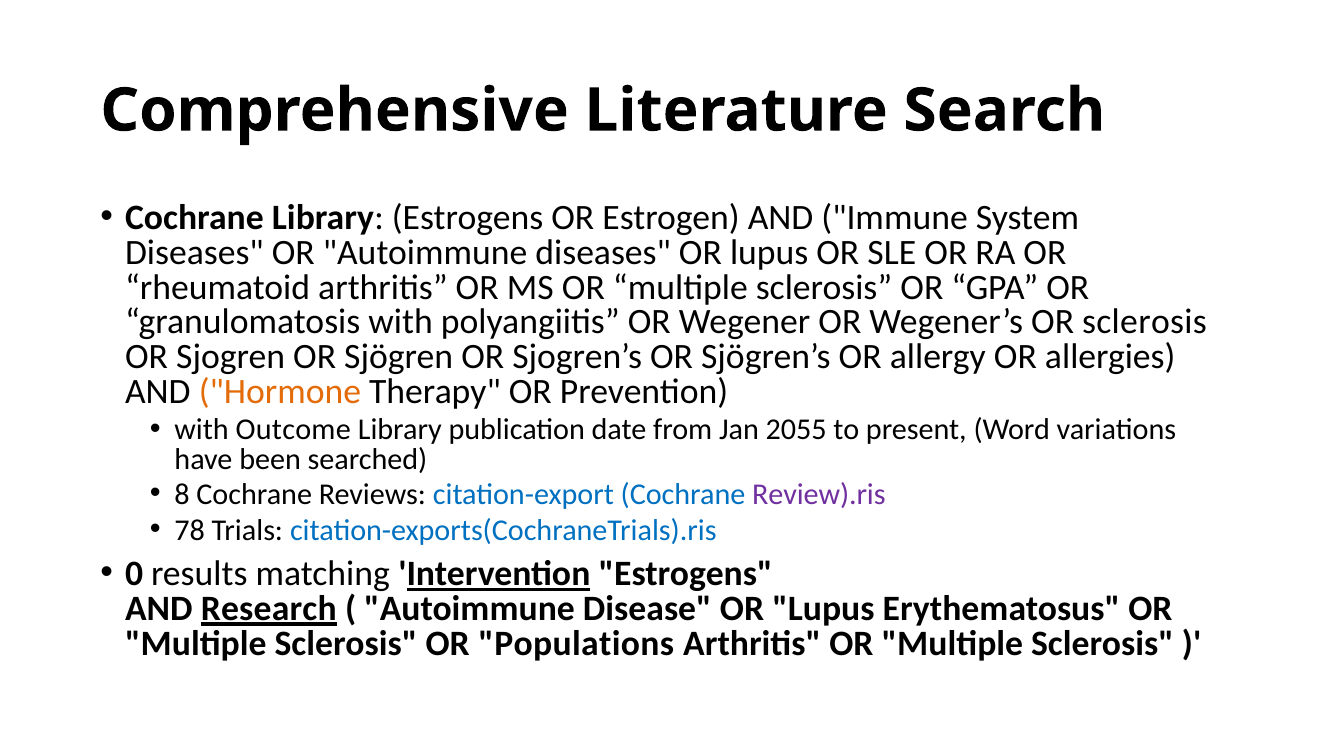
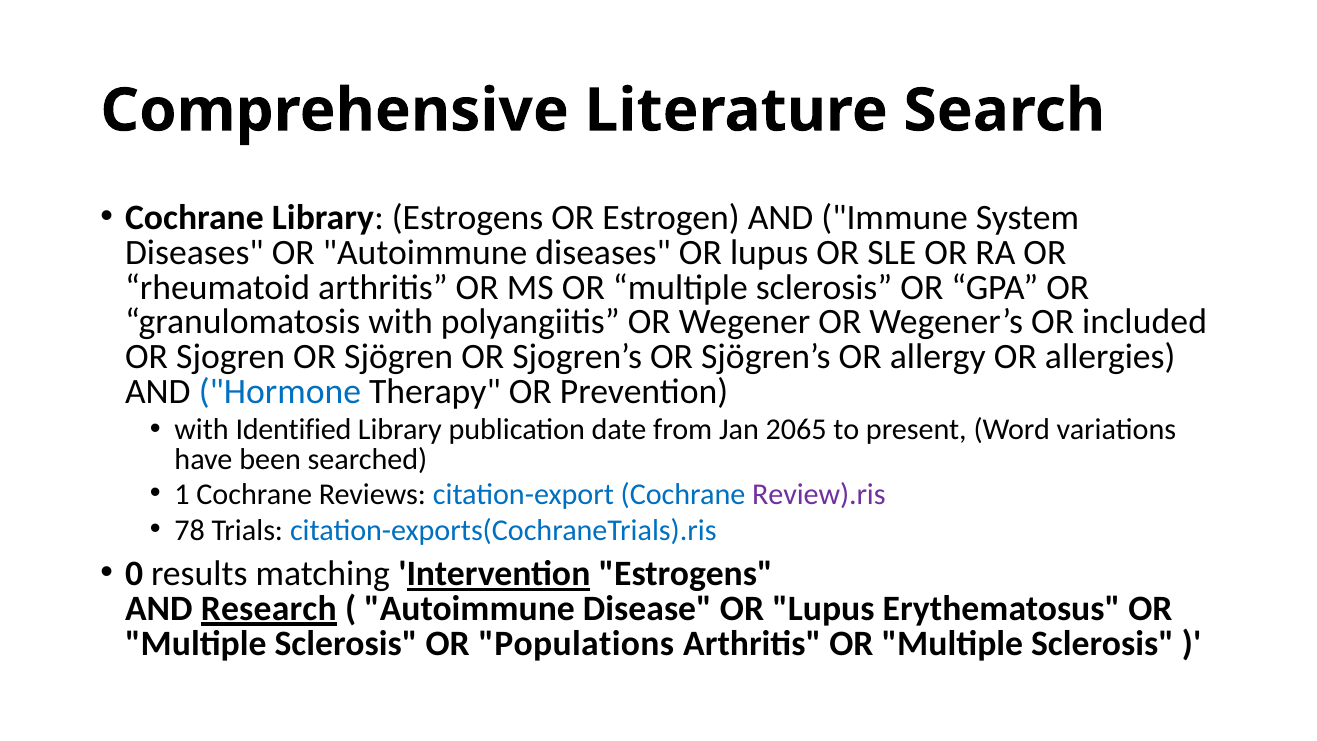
OR sclerosis: sclerosis -> included (1145, 322)
Hormone colour: orange -> blue (280, 391)
Outcome: Outcome -> Identified (293, 430)
2055: 2055 -> 2065 (796, 430)
8: 8 -> 1 (182, 494)
